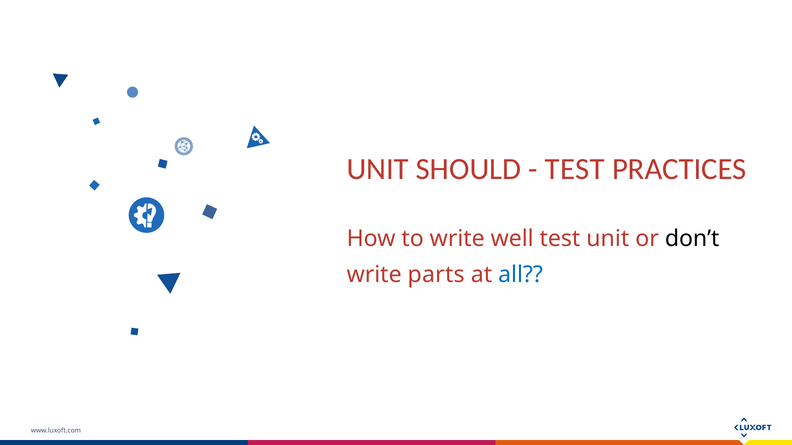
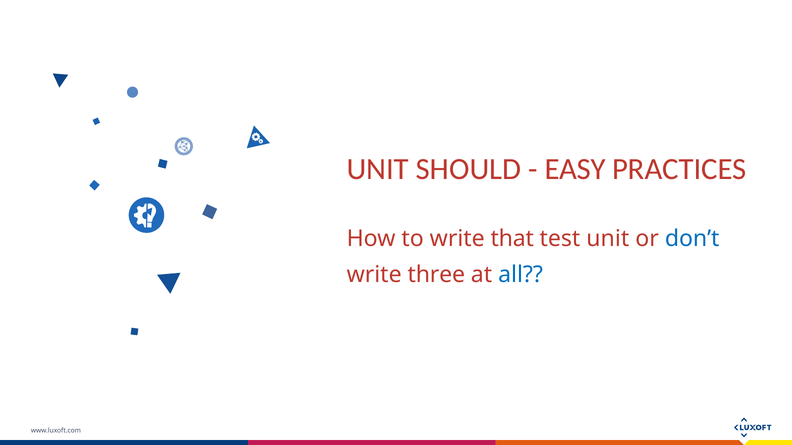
TEST: TEST -> EASY (575, 169)
well: well -> that (512, 239)
don’t colour: black -> blue (692, 239)
parts: parts -> three (436, 275)
